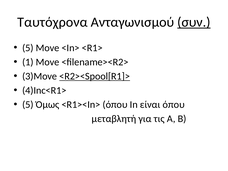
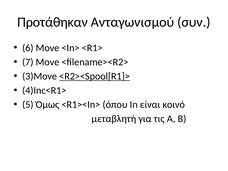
Ταυτόχρονα: Ταυτόχρονα -> Προτάθηκαν (53, 22)
συν underline: present -> none (194, 22)
5: 5 -> 6 (28, 48)
1: 1 -> 7 (28, 62)
είναι όπου: όπου -> κοινό (174, 105)
